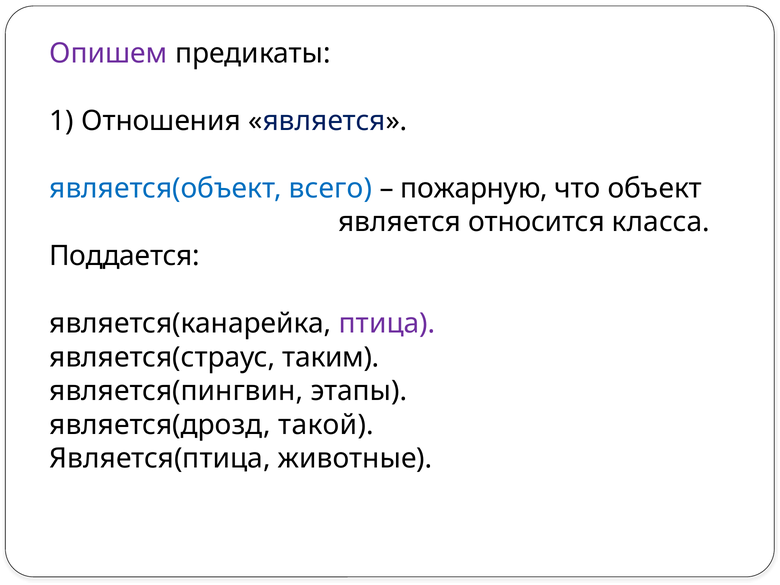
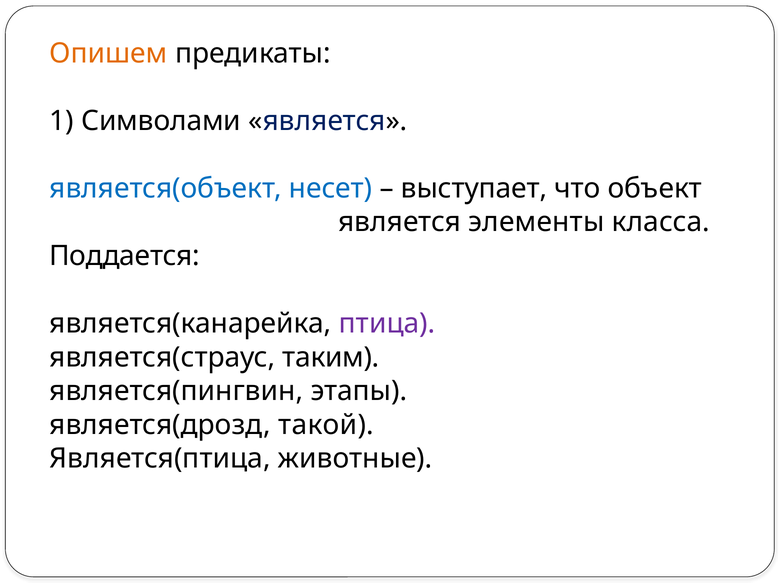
Опишем colour: purple -> orange (108, 53)
Отношения: Отношения -> Символами (161, 121)
всего: всего -> несет (331, 188)
пожарную: пожарную -> выступает (474, 188)
относится: относится -> элементы (536, 222)
